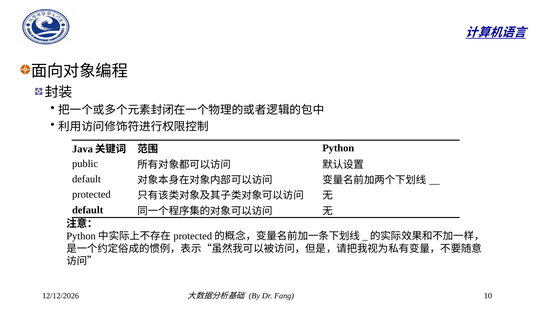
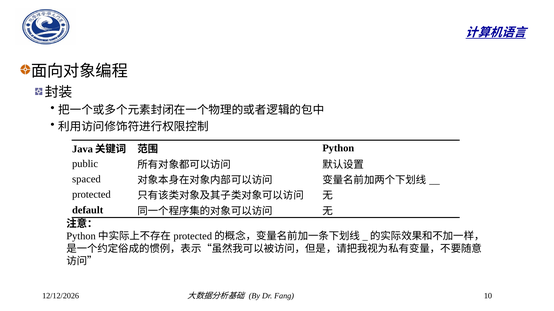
default: default -> spaced (86, 179)
